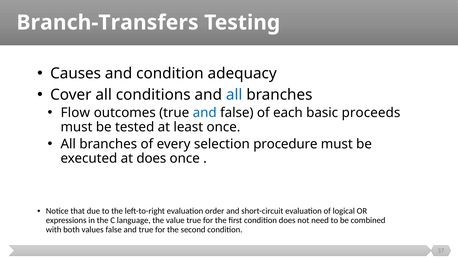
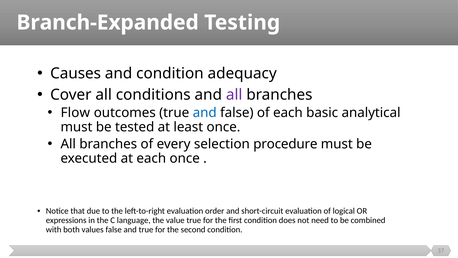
Branch-Transfers: Branch-Transfers -> Branch-Expanded (108, 23)
all colour: blue -> purple (234, 95)
proceeds: proceeds -> analytical (371, 113)
at does: does -> each (151, 158)
